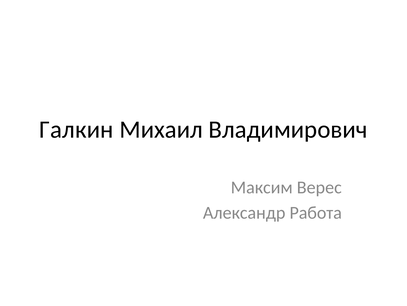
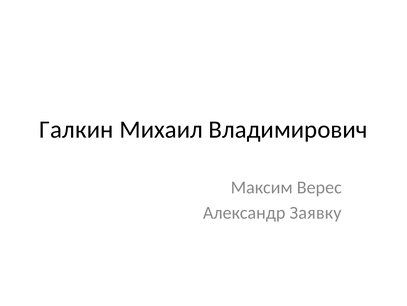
Работа: Работа -> Заявку (316, 212)
